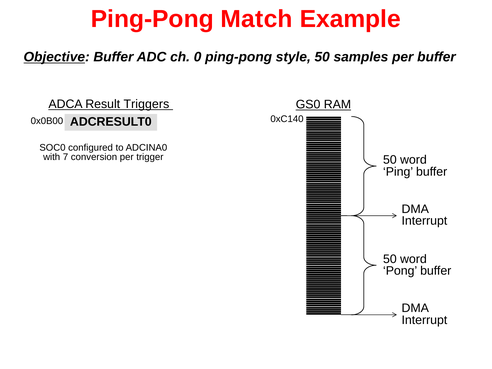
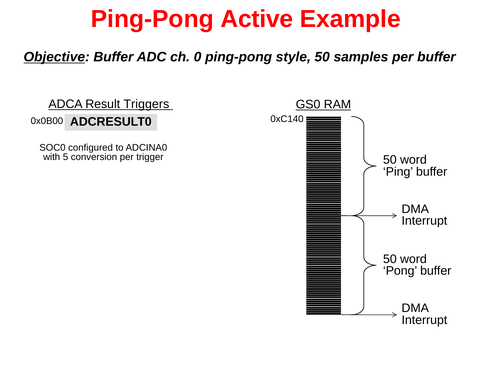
Match: Match -> Active (257, 19)
7: 7 -> 5 (65, 157)
